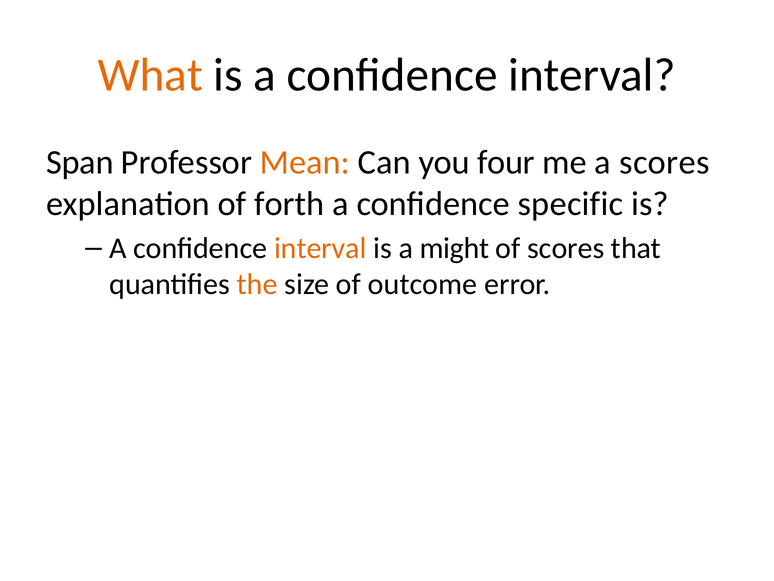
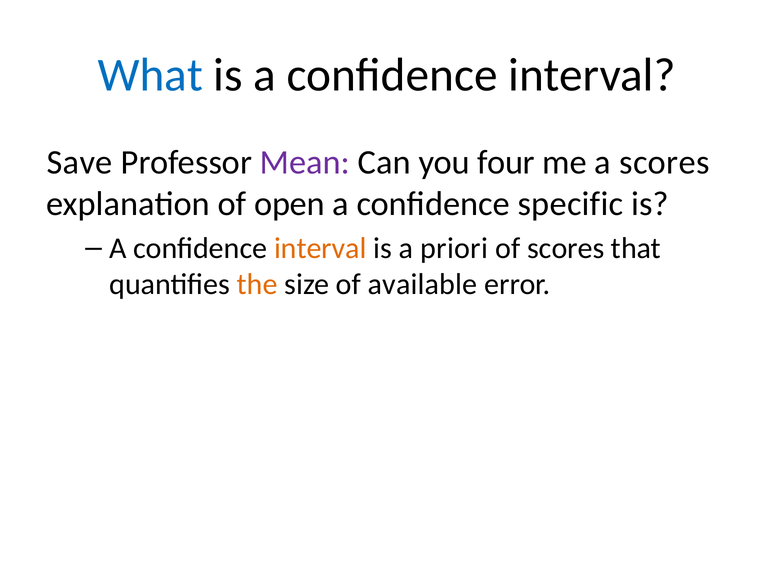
What colour: orange -> blue (150, 75)
Span: Span -> Save (80, 162)
Mean colour: orange -> purple (305, 162)
forth: forth -> open (289, 204)
might: might -> priori (454, 248)
outcome: outcome -> available (423, 284)
